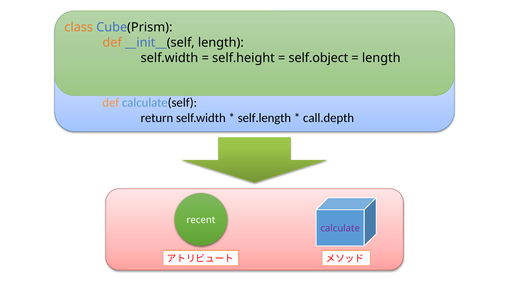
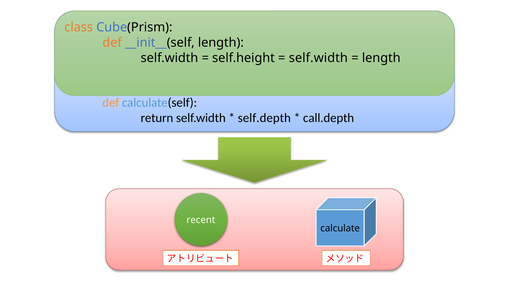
self.object: self.object -> self.width (318, 58)
self.length: self.length -> self.depth (264, 118)
calculate colour: purple -> black (340, 228)
